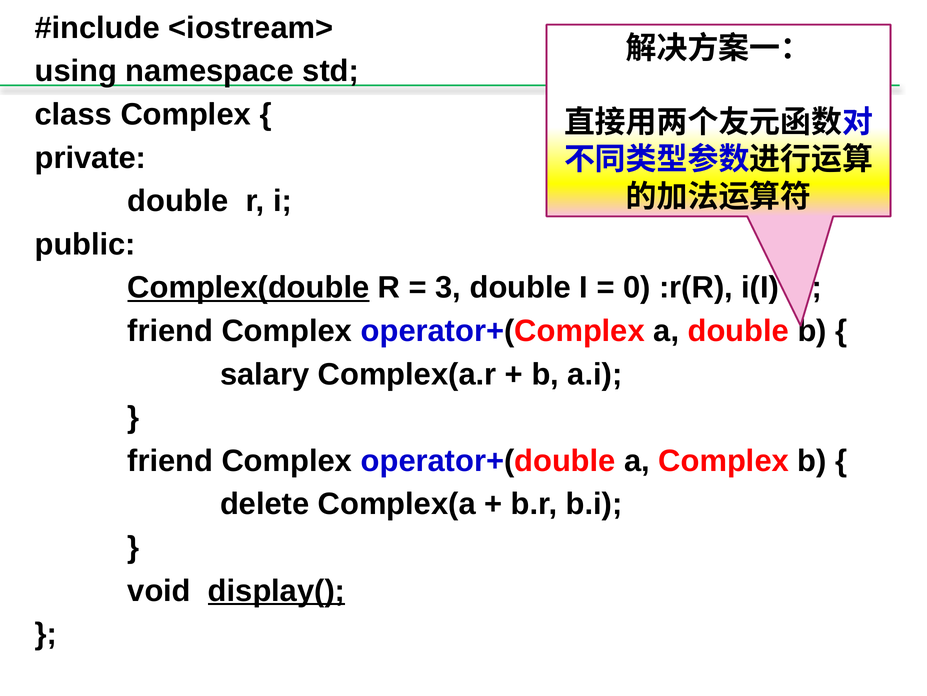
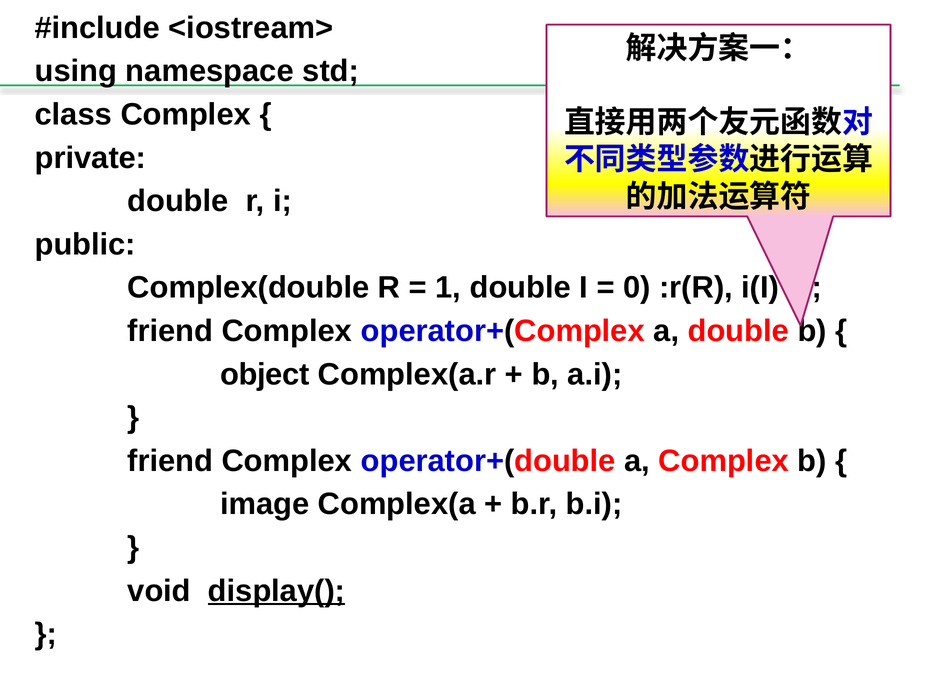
Complex(double underline: present -> none (248, 287)
3: 3 -> 1 (448, 287)
salary: salary -> object (265, 374)
delete: delete -> image (265, 504)
